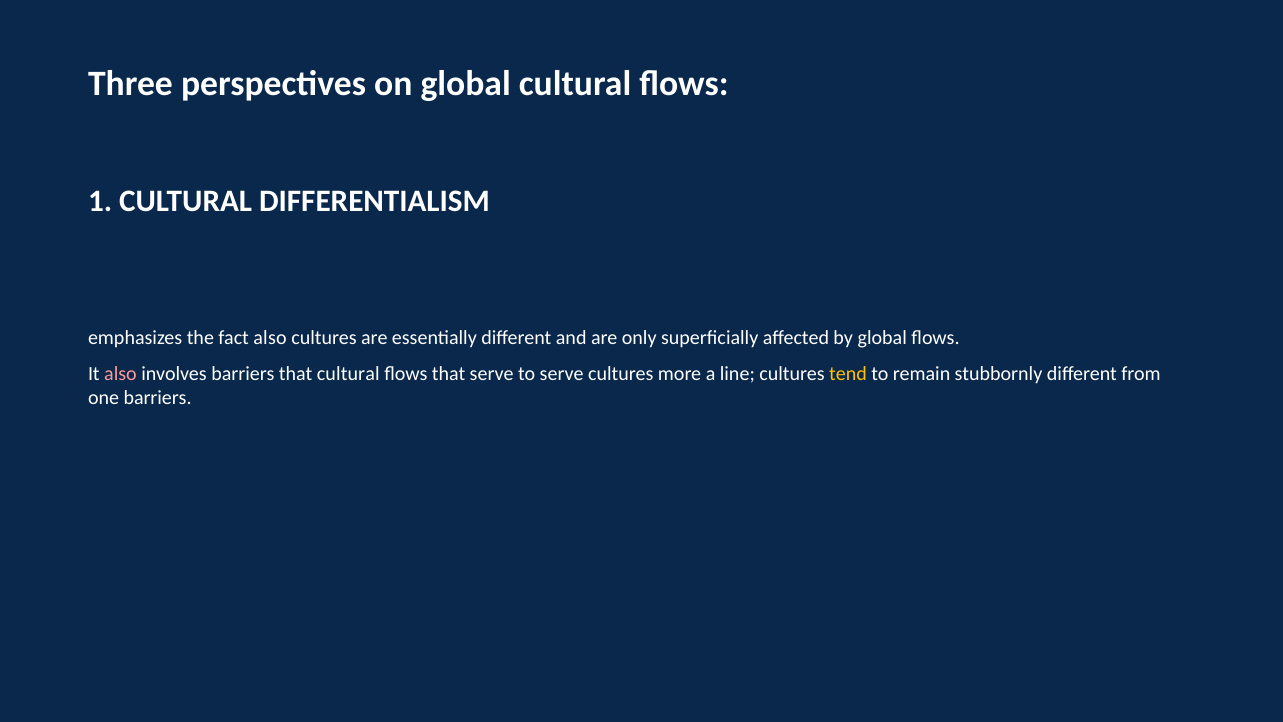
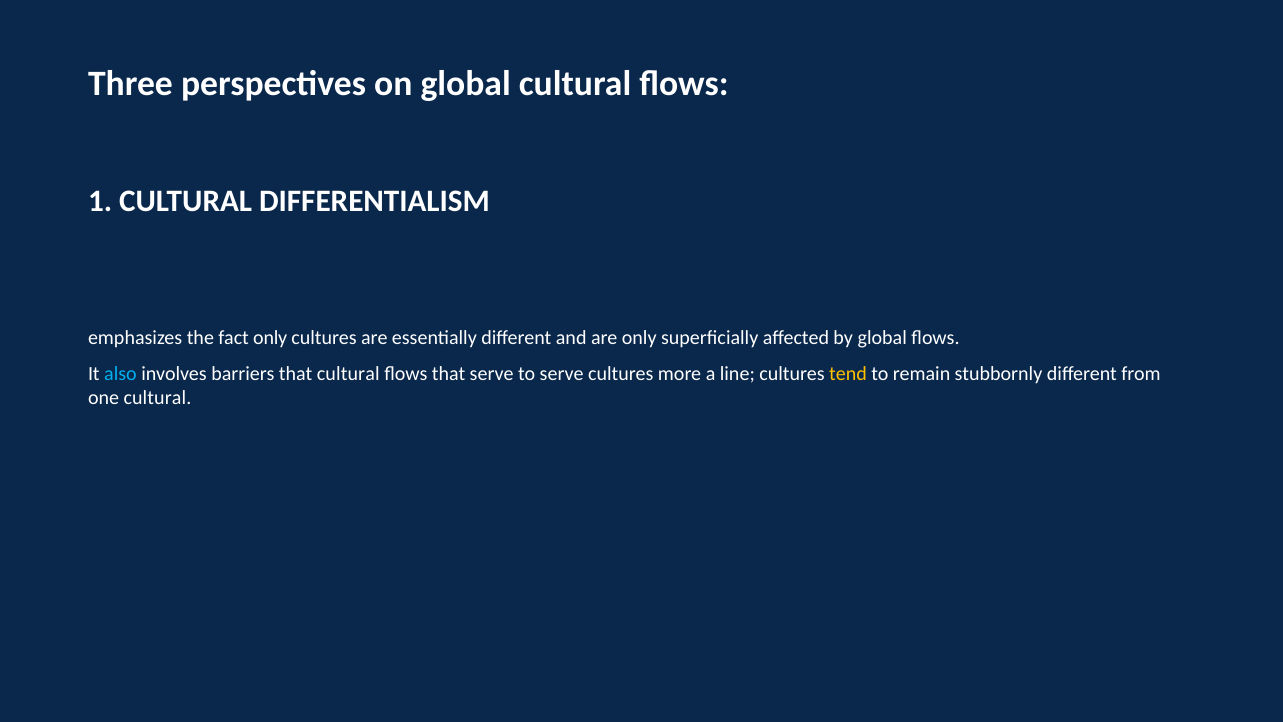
fact also: also -> only (270, 338)
also colour: pink -> light blue (120, 373)
one barriers: barriers -> cultural (157, 397)
